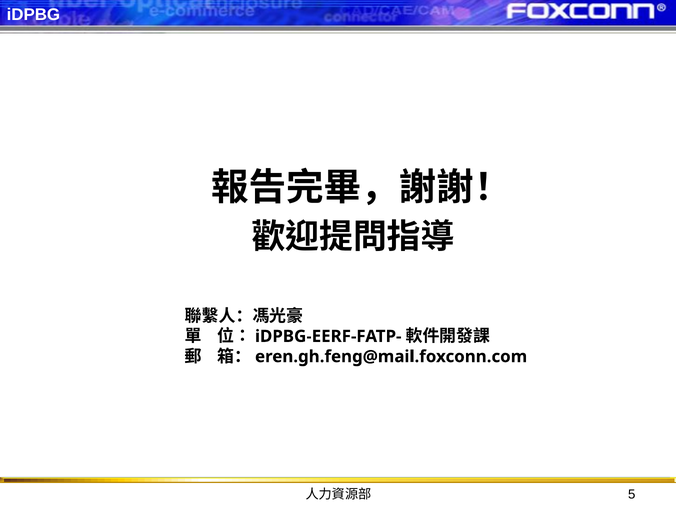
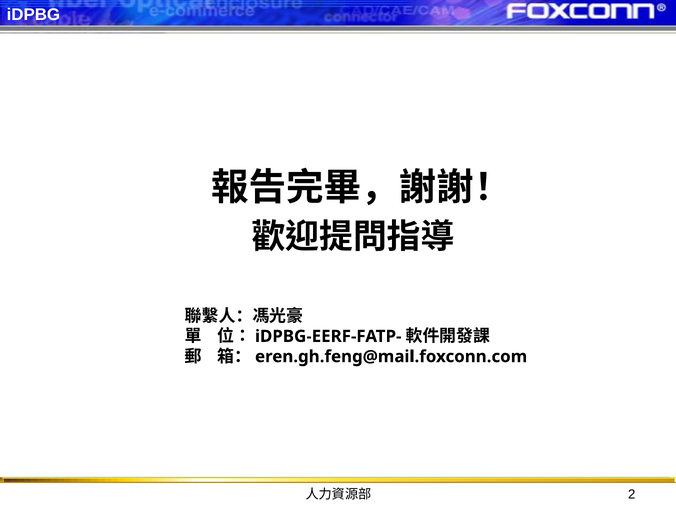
5: 5 -> 2 (632, 495)
